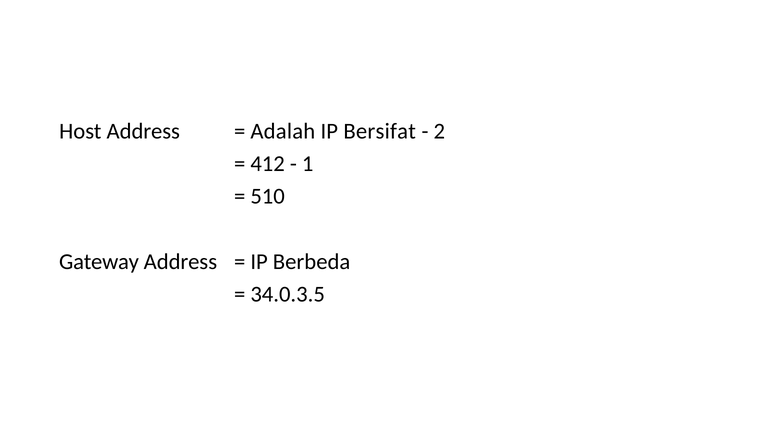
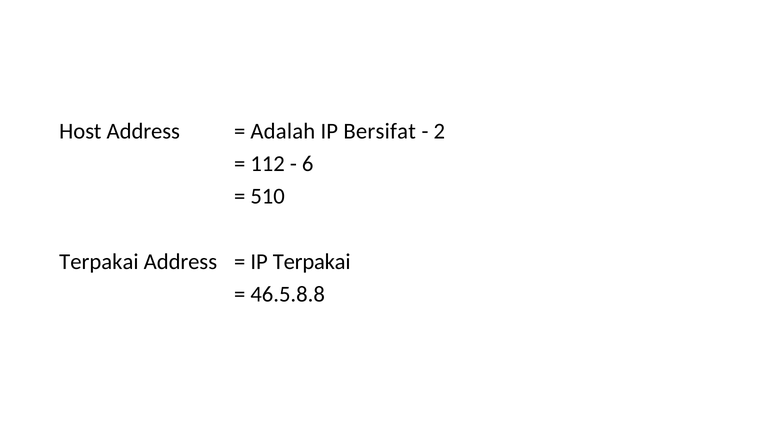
412: 412 -> 112 (268, 164)
1: 1 -> 6 (308, 164)
Gateway: Gateway -> Terpakai (99, 262)
IP Berbeda: Berbeda -> Terpakai (312, 262)
34.0.3.5: 34.0.3.5 -> 46.5.8.8 (288, 294)
